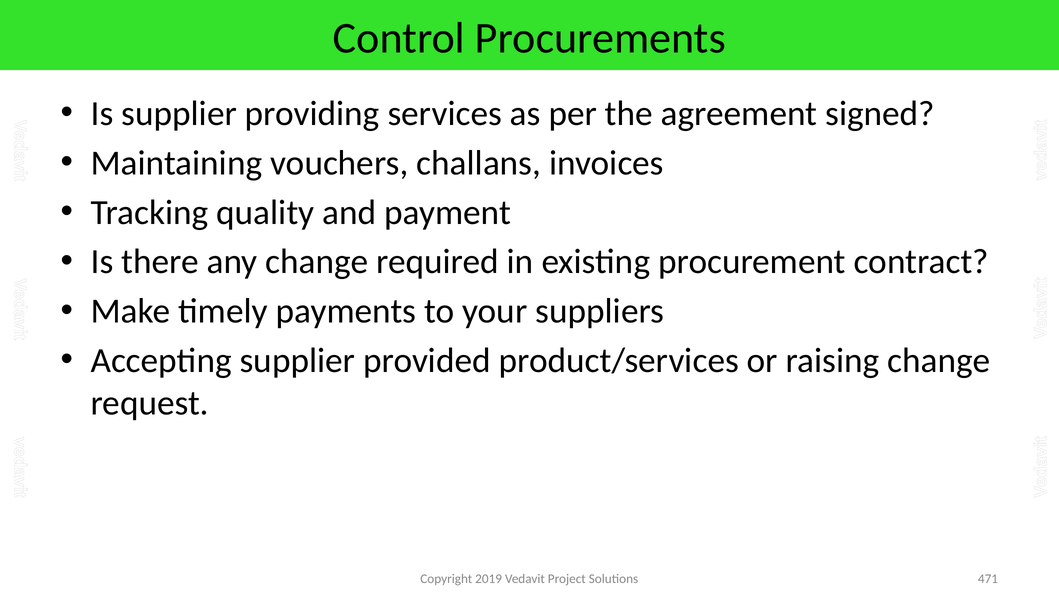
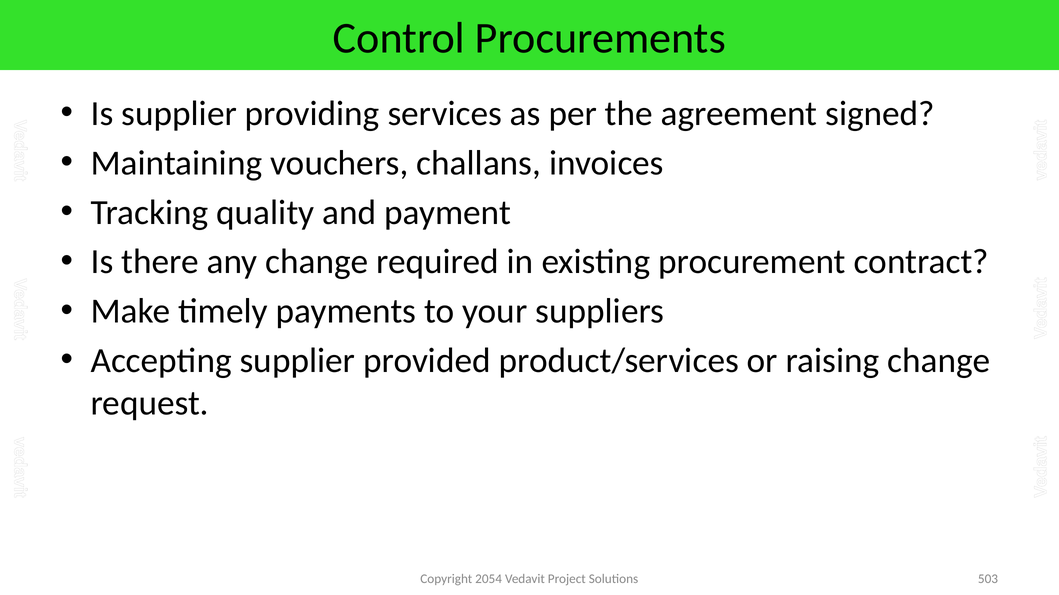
2019: 2019 -> 2054 (489, 580)
471: 471 -> 503 (988, 579)
